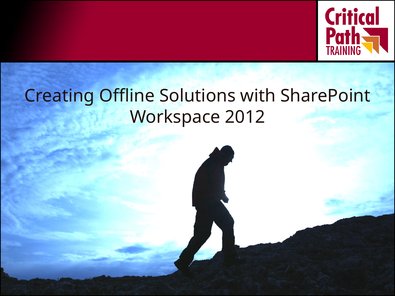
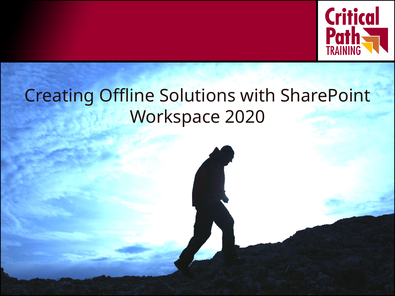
2012: 2012 -> 2020 (245, 117)
